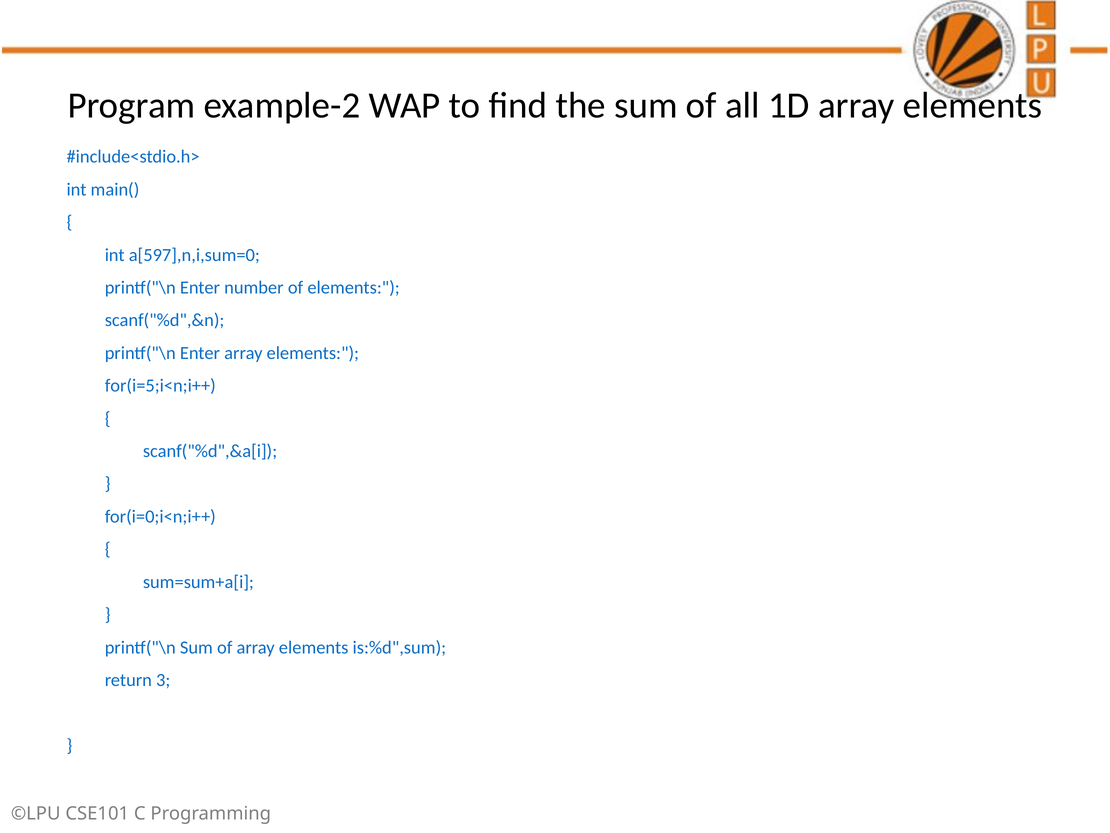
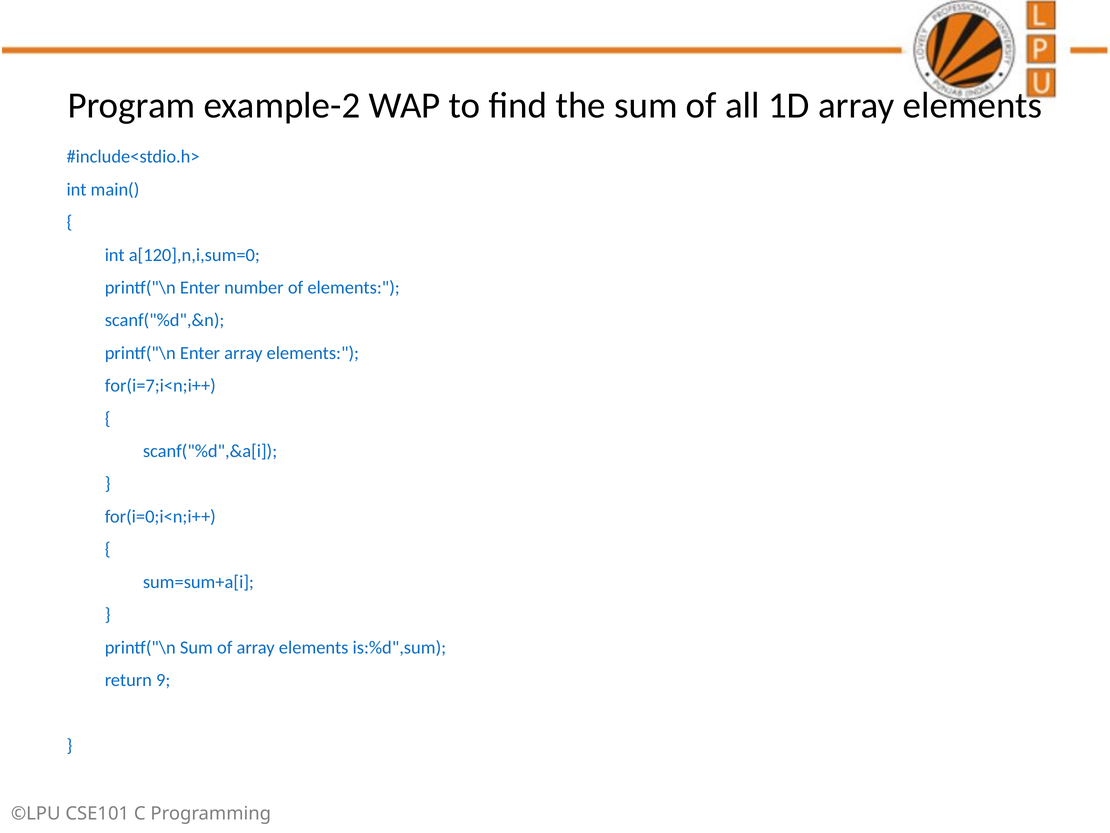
a[597],n,i,sum=0: a[597],n,i,sum=0 -> a[120],n,i,sum=0 (194, 255)
for(i=5;i<n;i++: for(i=5;i<n;i++ -> for(i=7;i<n;i++ (160, 386)
3: 3 -> 9 (163, 680)
